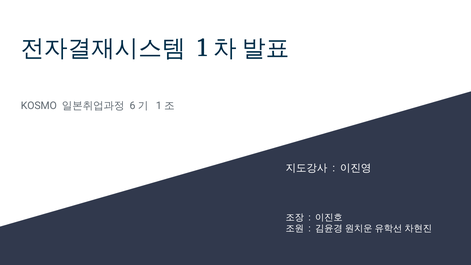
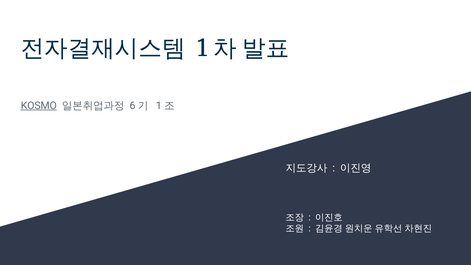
KOSMO underline: none -> present (39, 106)
